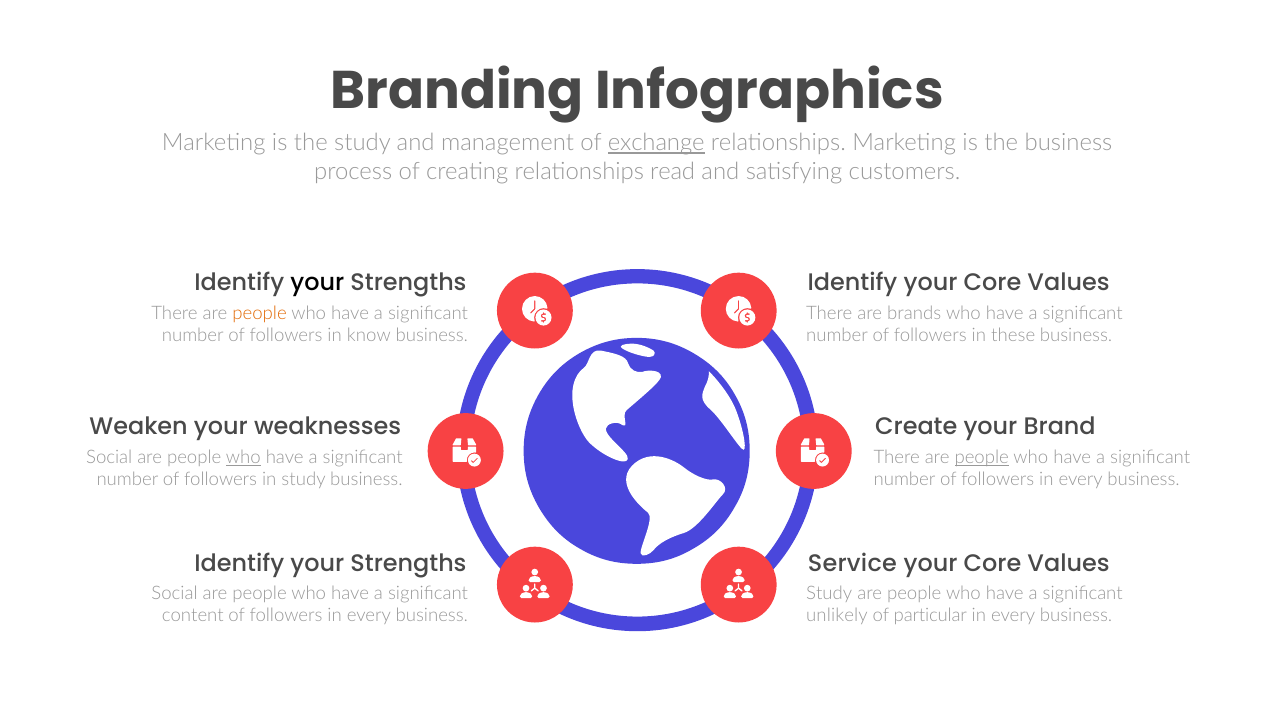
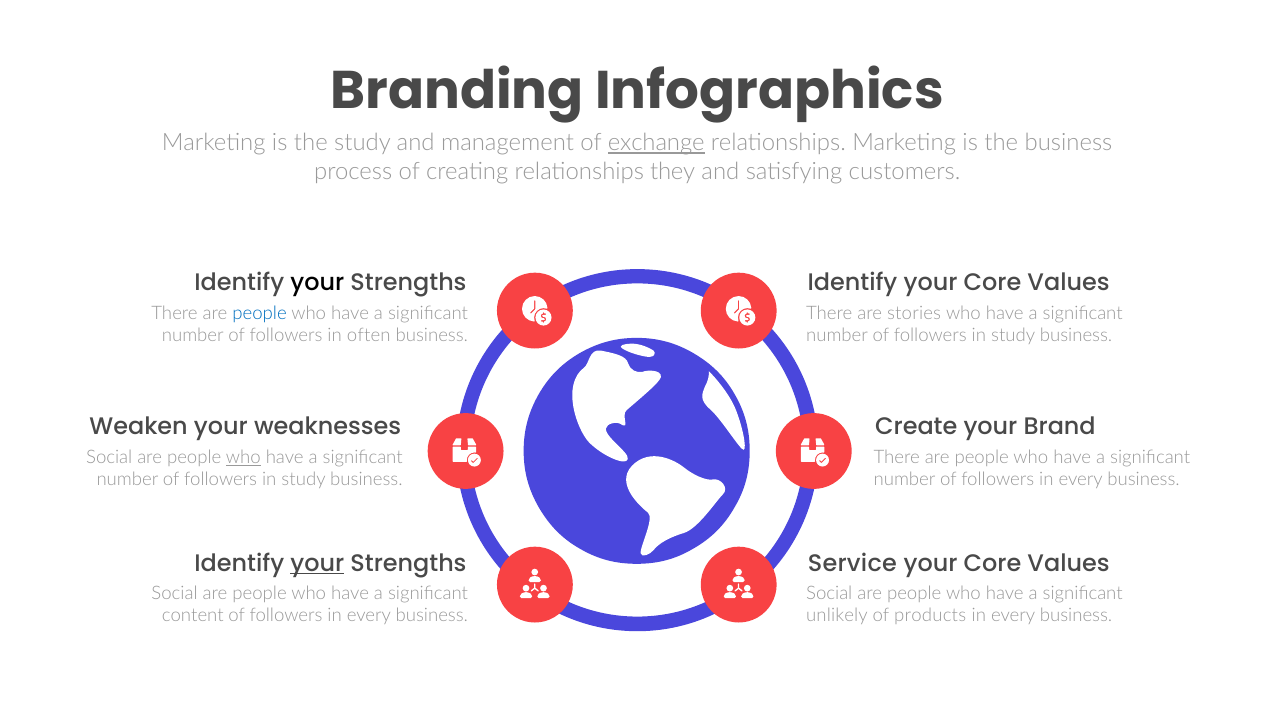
read: read -> they (673, 172)
people colour: orange -> blue (260, 313)
brands: brands -> stories (914, 313)
know: know -> often (369, 336)
these: these -> study (1013, 336)
people underline: present -> none (982, 457)
your underline: none -> present (317, 563)
Study: Study -> Social (829, 594)
particular: particular -> products (930, 616)
